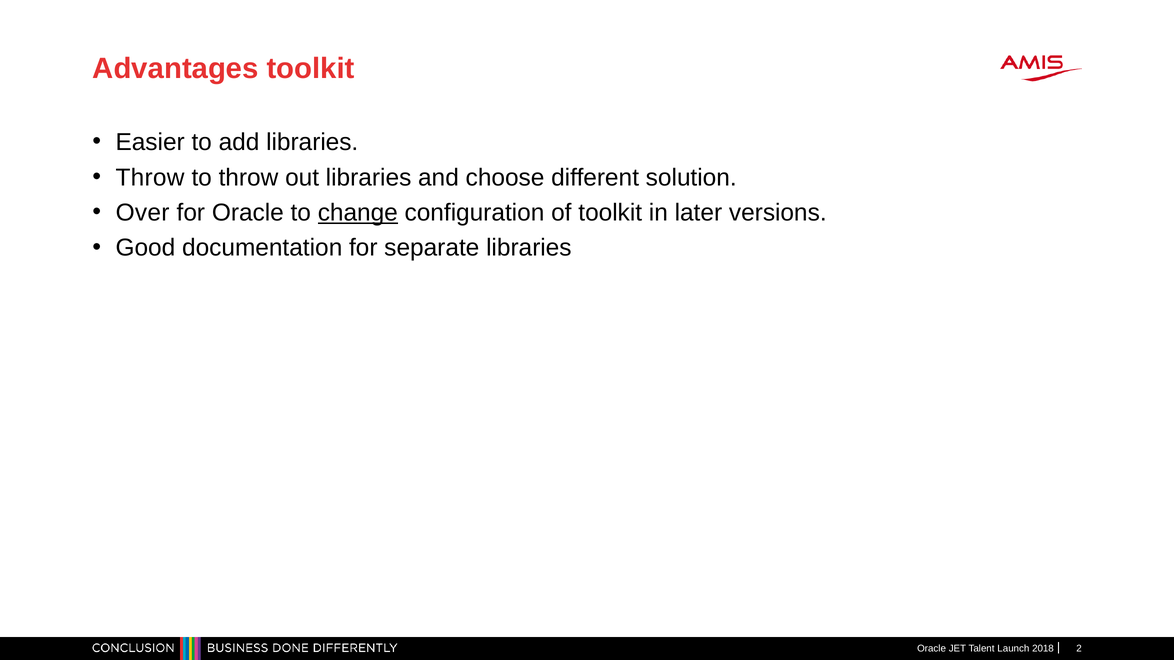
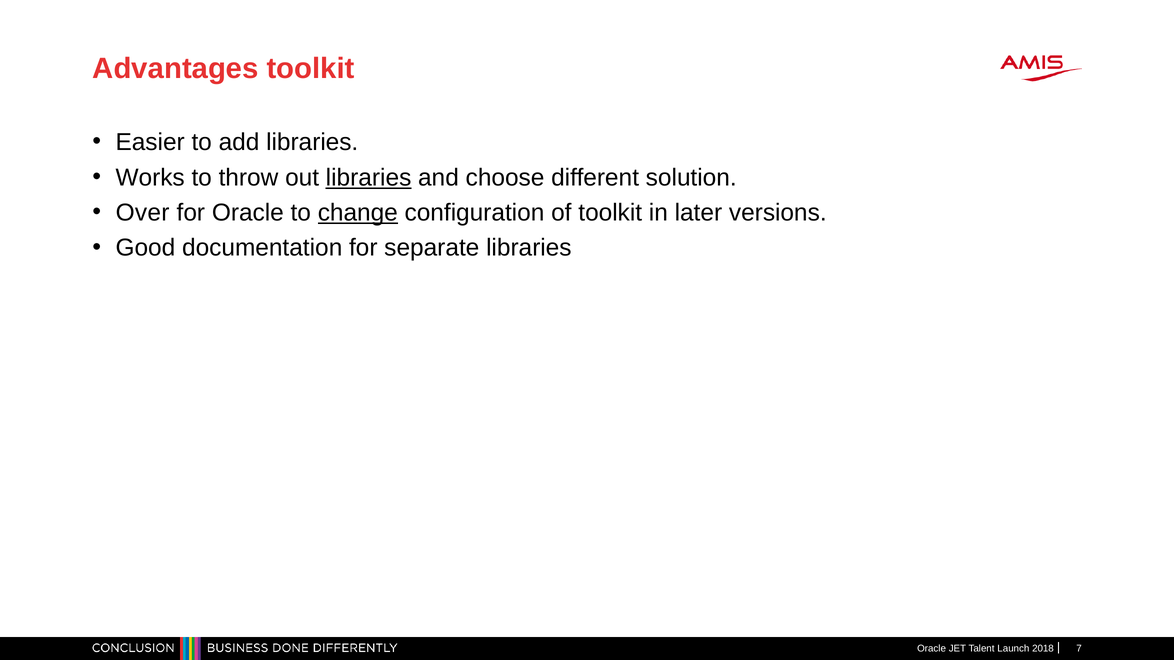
Throw: Throw -> Works (150, 178)
libraries underline: none -> present (369, 178)
2: 2 -> 7 (1079, 649)
